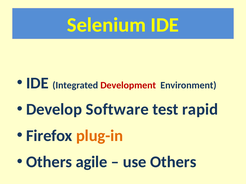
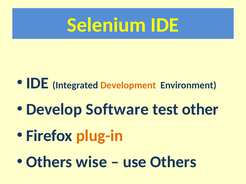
Development colour: red -> orange (128, 85)
rapid: rapid -> other (200, 110)
agile: agile -> wise (91, 162)
